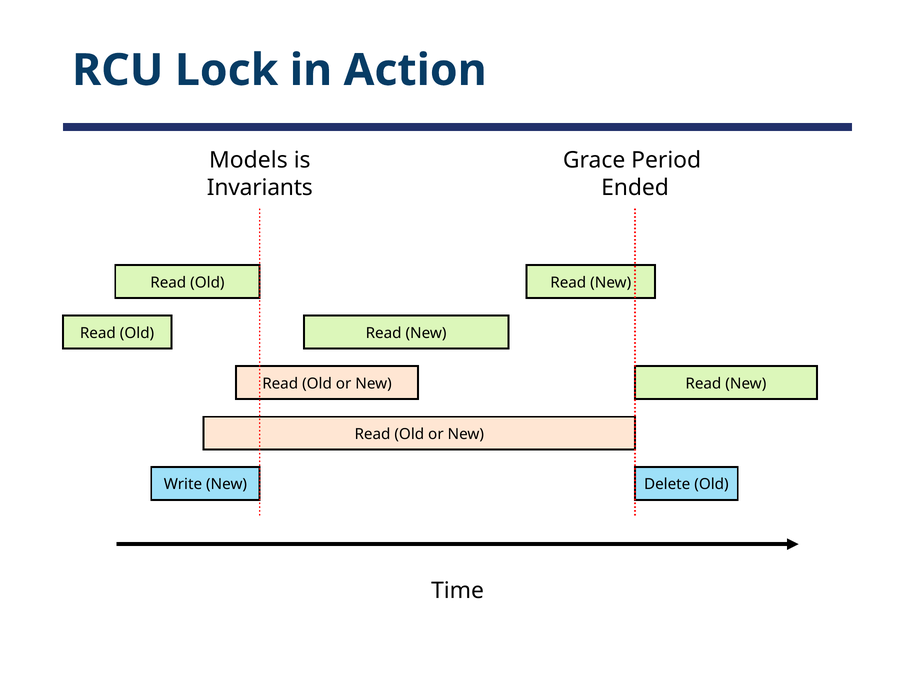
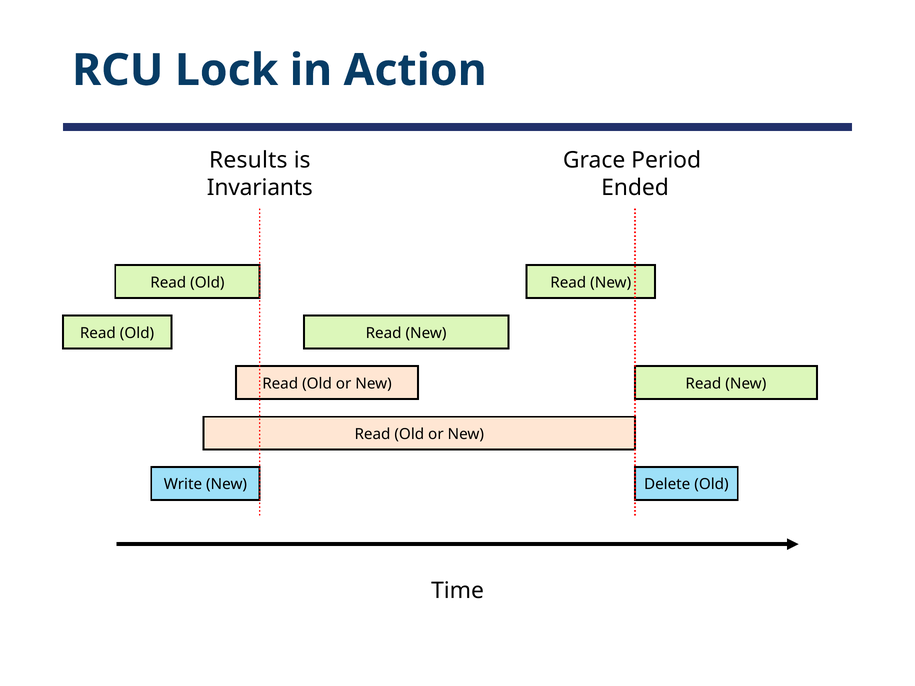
Models: Models -> Results (248, 160)
